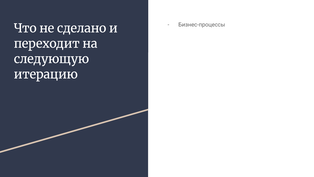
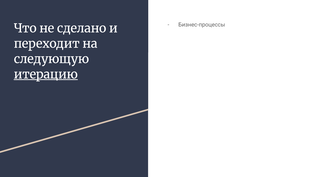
итерацию underline: none -> present (46, 74)
